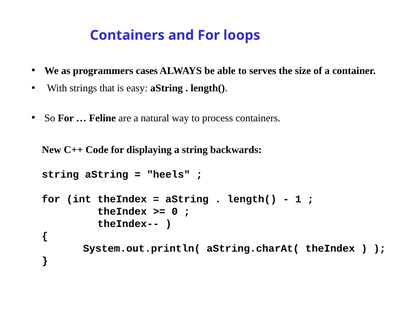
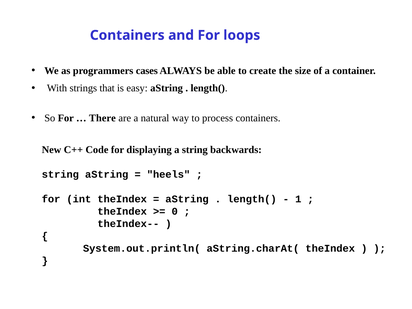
serves: serves -> create (263, 71)
Feline: Feline -> There (102, 118)
